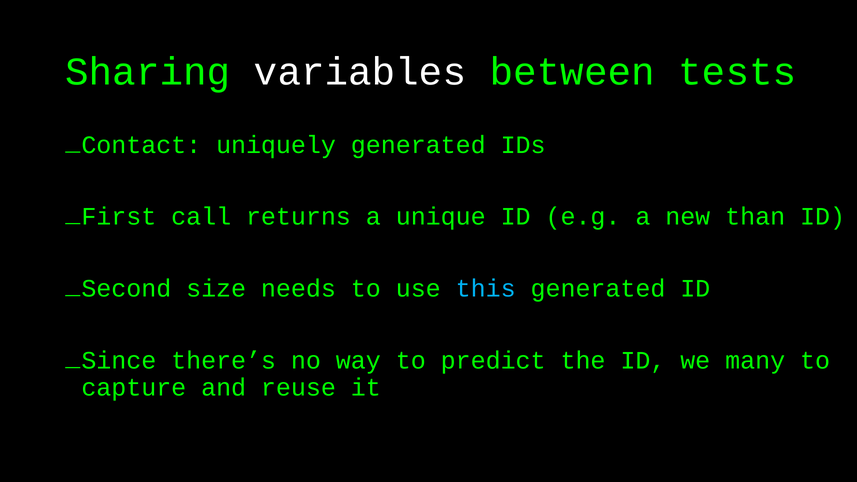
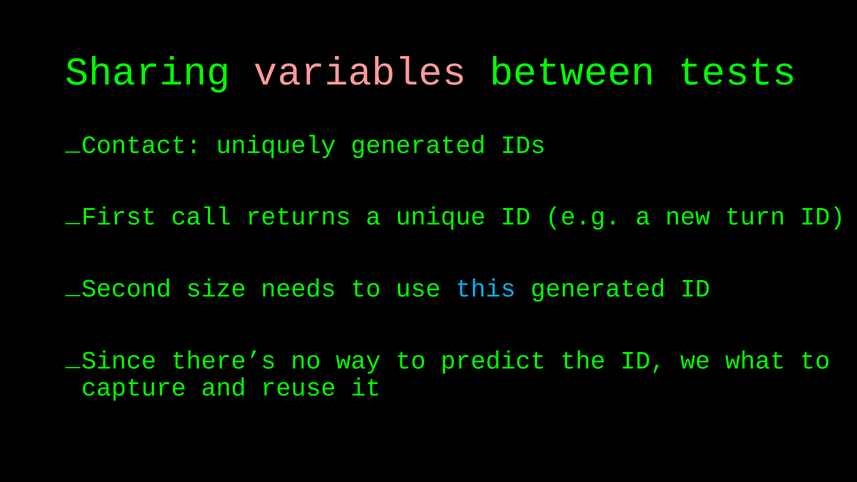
variables colour: white -> pink (360, 72)
than: than -> turn (755, 217)
many: many -> what (755, 360)
